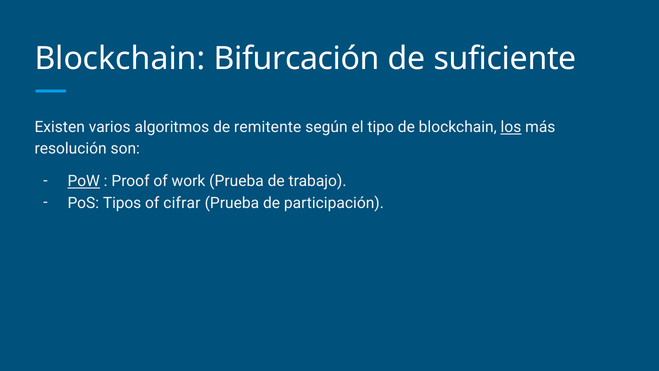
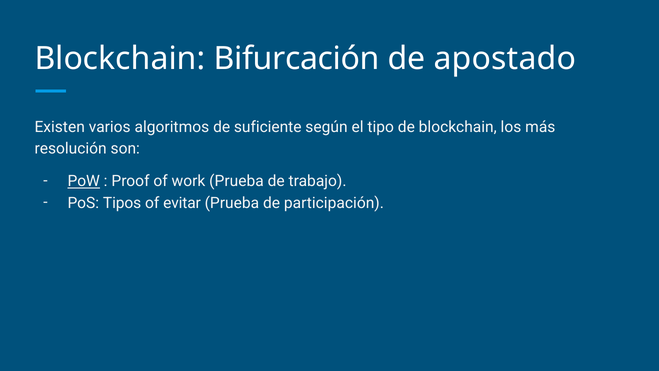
suficiente: suficiente -> apostado (505, 59)
remitente: remitente -> suficiente (268, 127)
los underline: present -> none (511, 127)
cifrar: cifrar -> evitar (182, 203)
